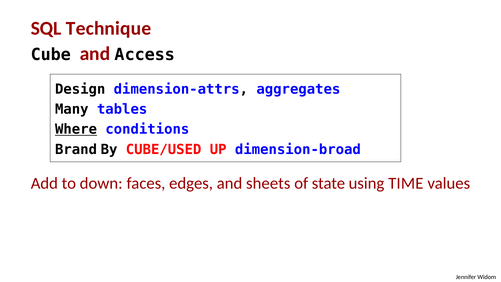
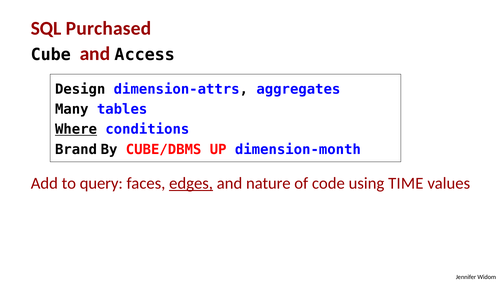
Technique: Technique -> Purchased (109, 29)
CUBE/USED: CUBE/USED -> CUBE/DBMS (164, 149)
dimension-broad: dimension-broad -> dimension-month (298, 149)
down: down -> query (101, 183)
edges underline: none -> present (191, 183)
sheets: sheets -> nature (268, 183)
state: state -> code (328, 183)
